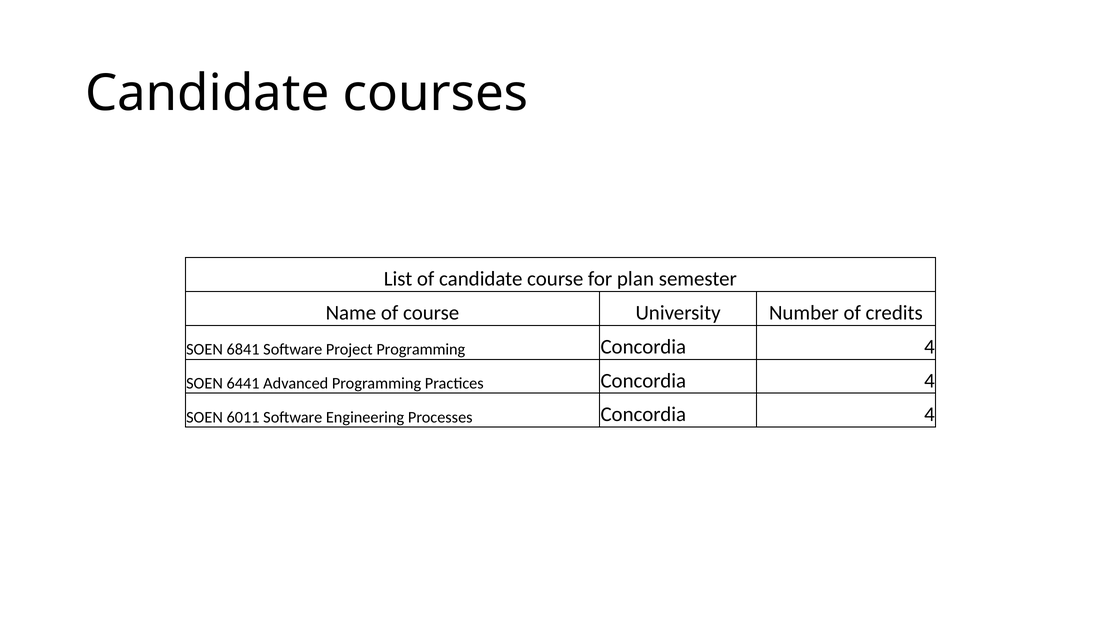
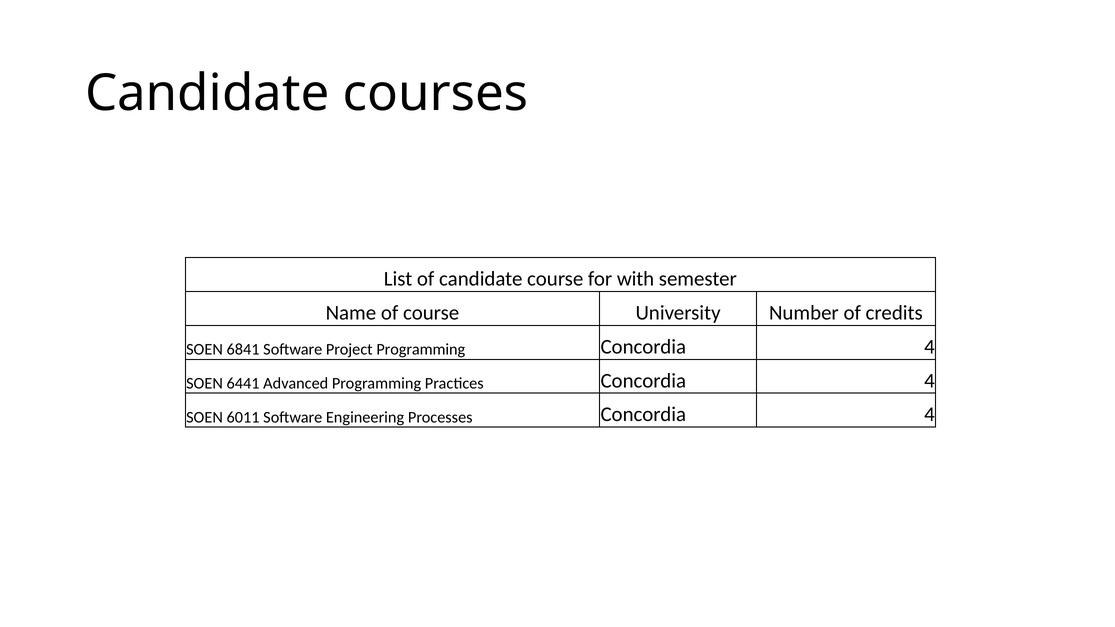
plan: plan -> with (636, 279)
